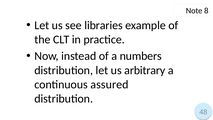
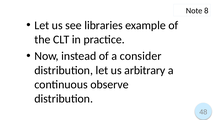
numbers: numbers -> consider (141, 56)
assured: assured -> observe (109, 84)
